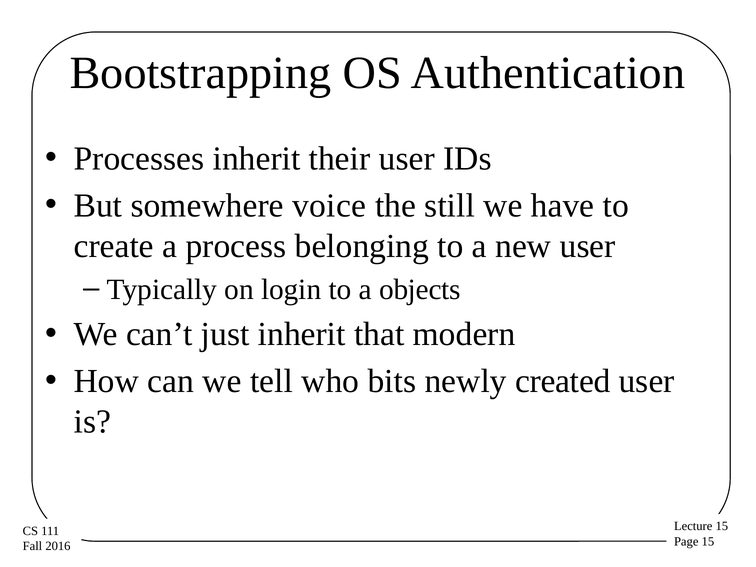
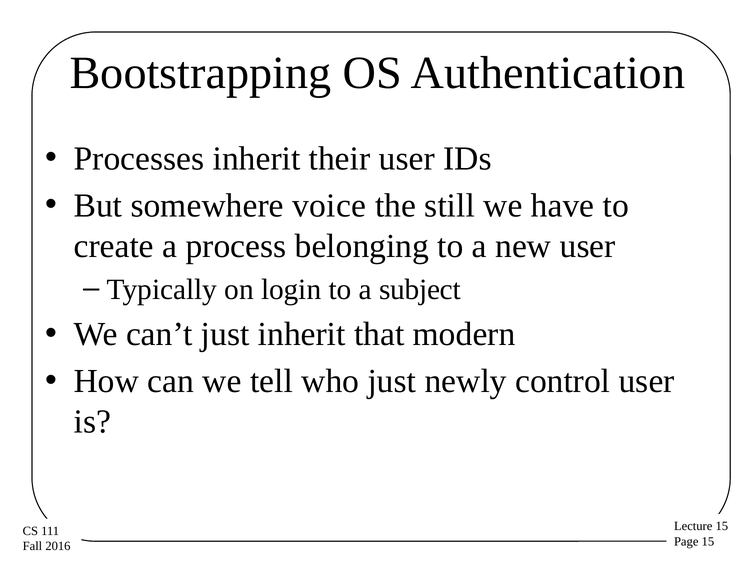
objects: objects -> subject (420, 289)
who bits: bits -> just (392, 381)
created: created -> control (563, 381)
